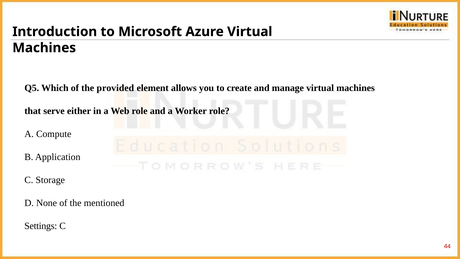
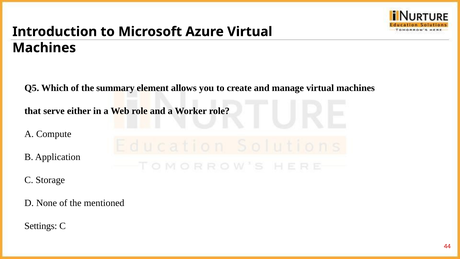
provided: provided -> summary (115, 88)
